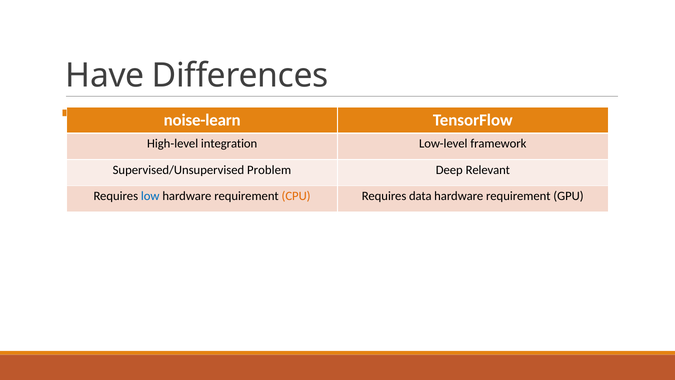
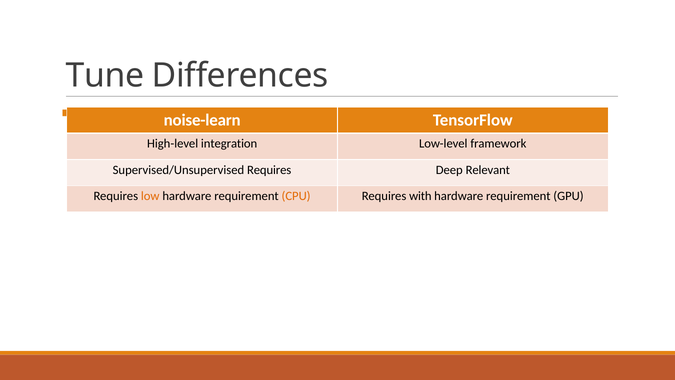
Have: Have -> Tune (105, 76)
Supervised/Unsupervised Problem: Problem -> Requires (269, 170)
low colour: blue -> orange (150, 196)
data: data -> with (420, 196)
